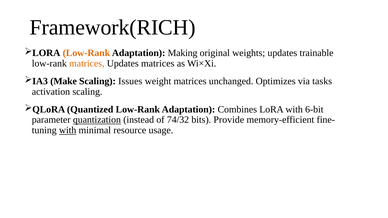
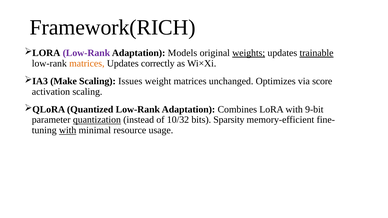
Low-Rank colour: orange -> purple (86, 53)
Making: Making -> Models (182, 53)
weights underline: none -> present (249, 53)
trainable underline: none -> present (317, 53)
Updates matrices: matrices -> correctly (158, 63)
tasks: tasks -> score (322, 81)
6-bit: 6-bit -> 9-bit (314, 109)
74/32: 74/32 -> 10/32 (178, 120)
Provide: Provide -> Sparsity (229, 120)
